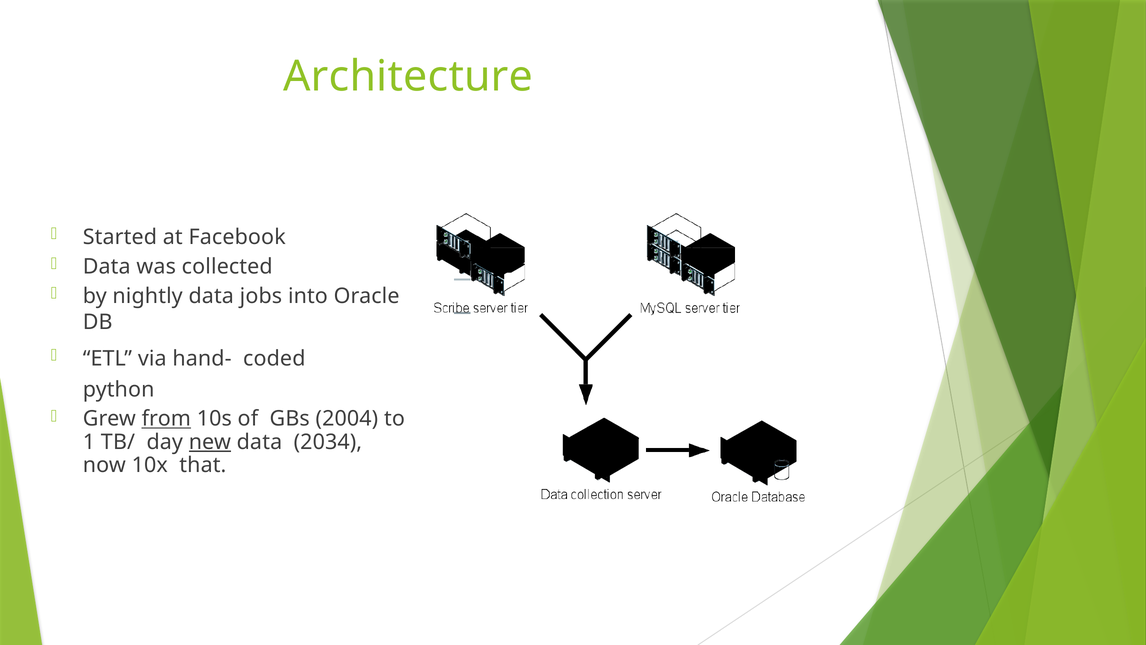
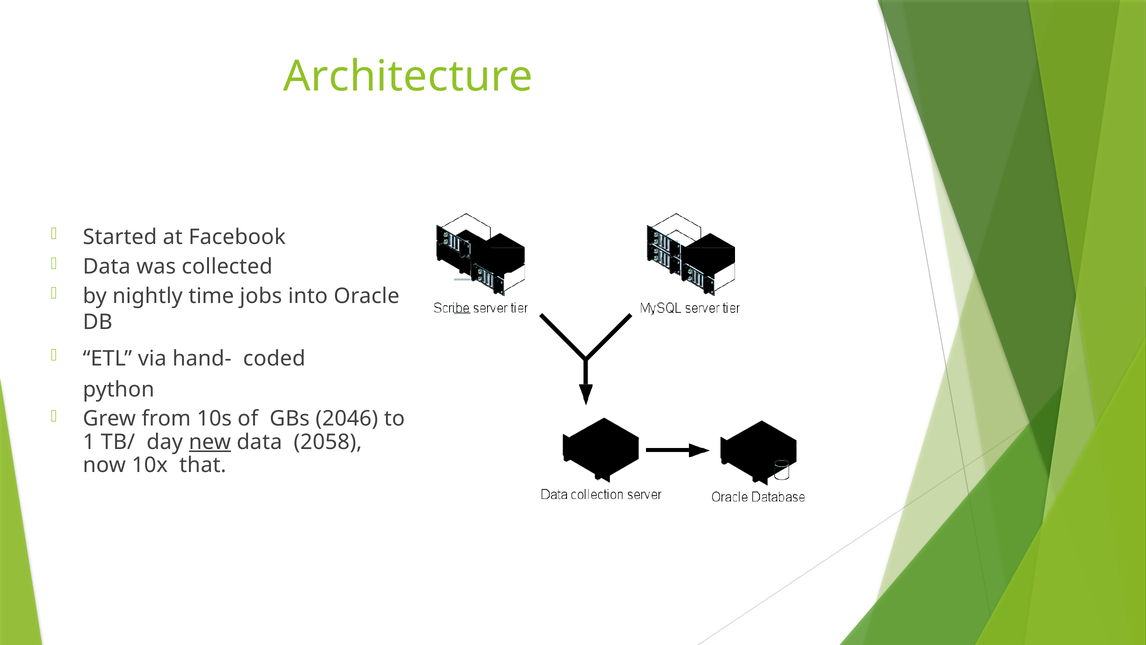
nightly data: data -> time (211, 296)
from underline: present -> none (166, 418)
2004: 2004 -> 2046 (347, 418)
2034: 2034 -> 2058 (328, 442)
